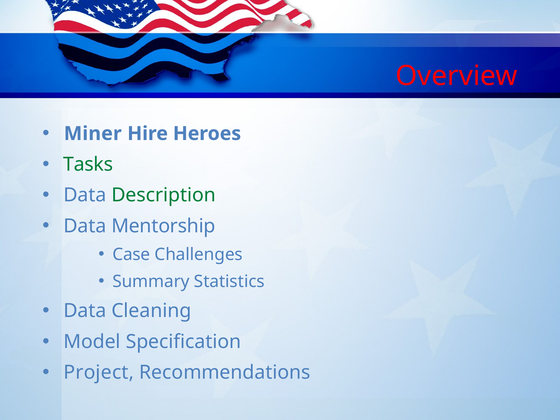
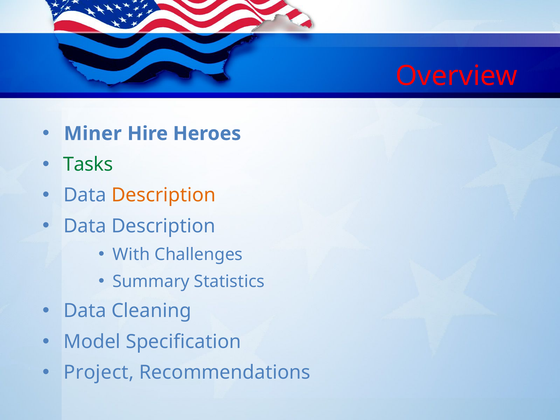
Description colour: green -> orange (164, 195)
Mentorship: Mentorship -> Description (163, 226)
Case: Case -> With (131, 254)
